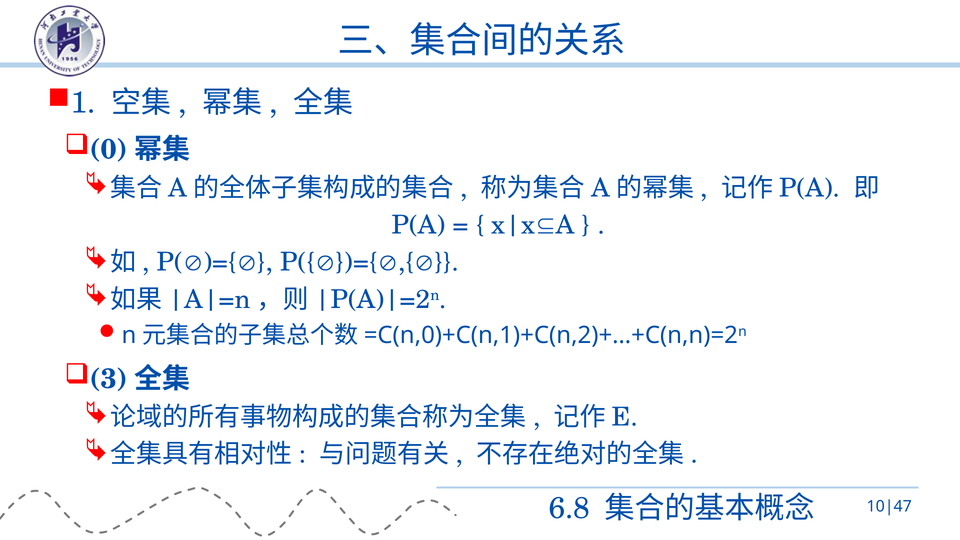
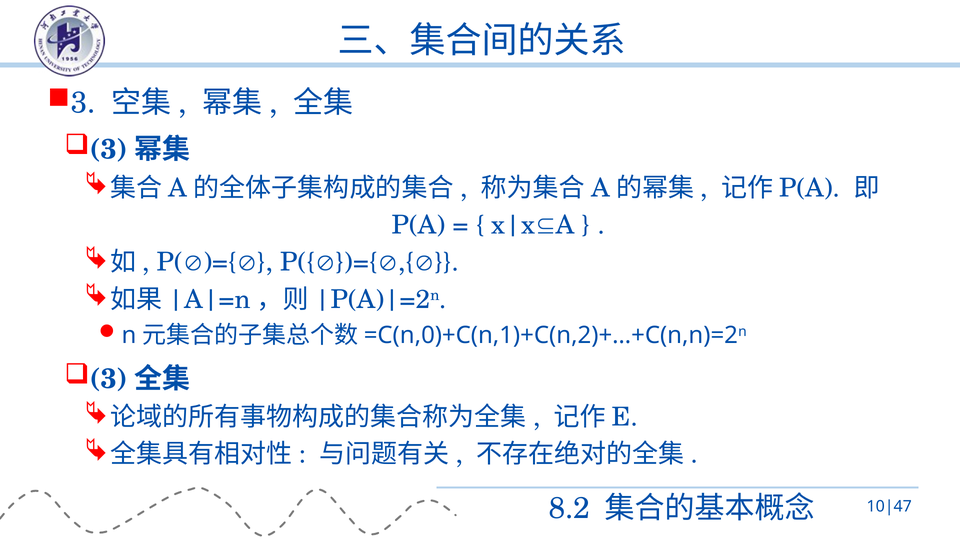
1: 1 -> 3 (83, 103)
0: 0 -> 3 (109, 150)
6.8: 6.8 -> 8.2 (569, 508)
